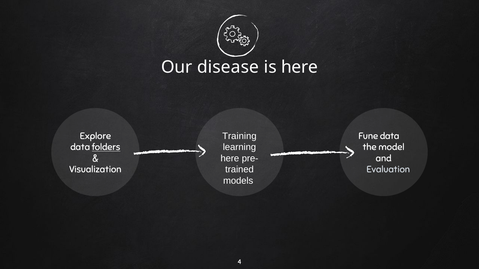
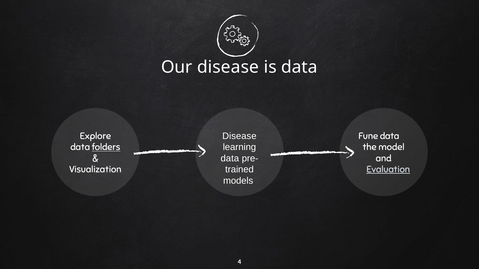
is here: here -> data (299, 67)
Training: Training -> Disease (239, 136)
here: here -> data (230, 159)
Evaluation underline: none -> present (388, 170)
